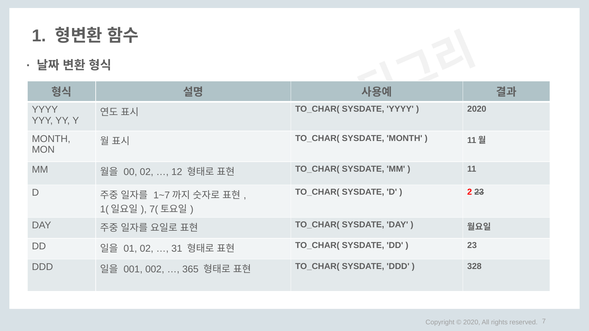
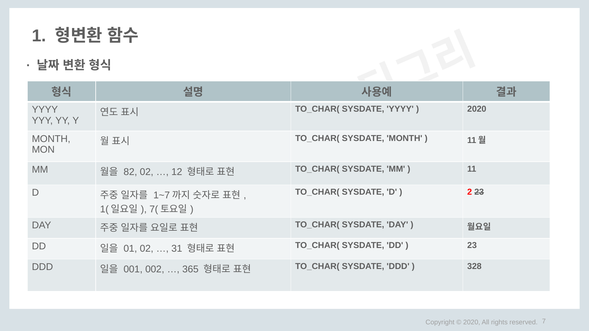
00: 00 -> 82 (130, 172)
